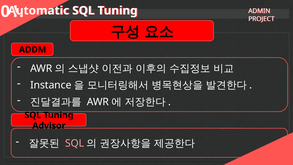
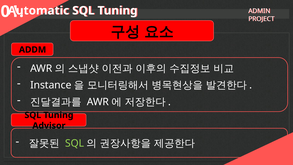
SQL colour: pink -> light green (75, 143)
